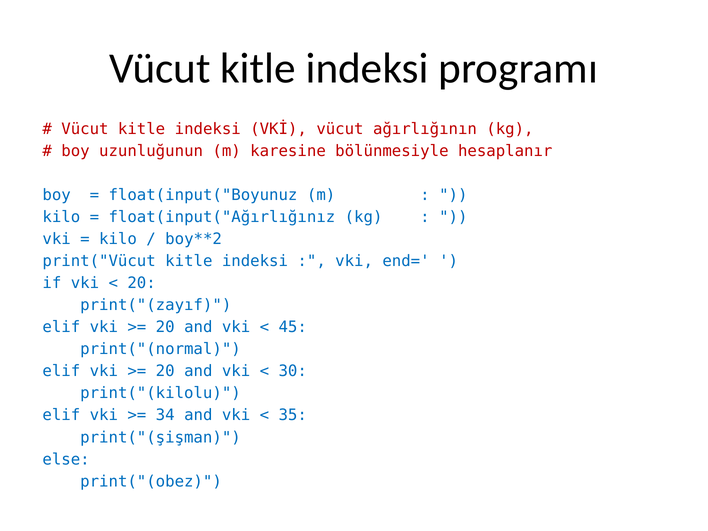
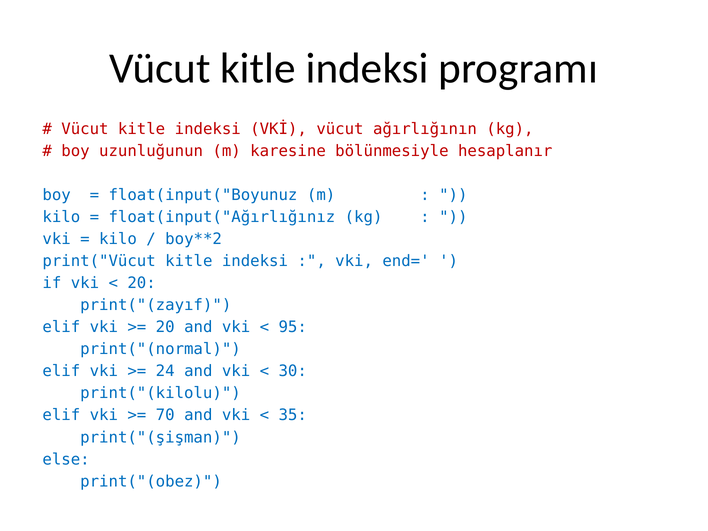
45: 45 -> 95 (293, 327)
20: 20 -> 24 (165, 371)
34: 34 -> 70 (165, 415)
